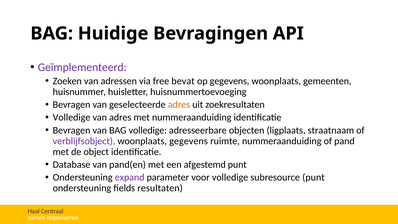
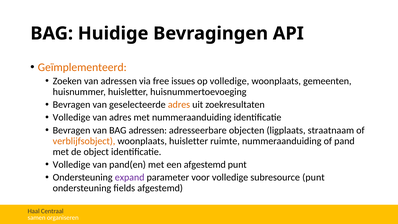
Geïmplementeerd colour: purple -> orange (82, 67)
bevat: bevat -> issues (183, 81)
op gegevens: gegevens -> volledige (229, 81)
BAG volledige: volledige -> adressen (148, 130)
verblijfsobject colour: purple -> orange (84, 141)
woonplaats gegevens: gegevens -> huisletter (189, 141)
Database: Database -> Volledige (72, 164)
fields resultaten: resultaten -> afgestemd (160, 188)
